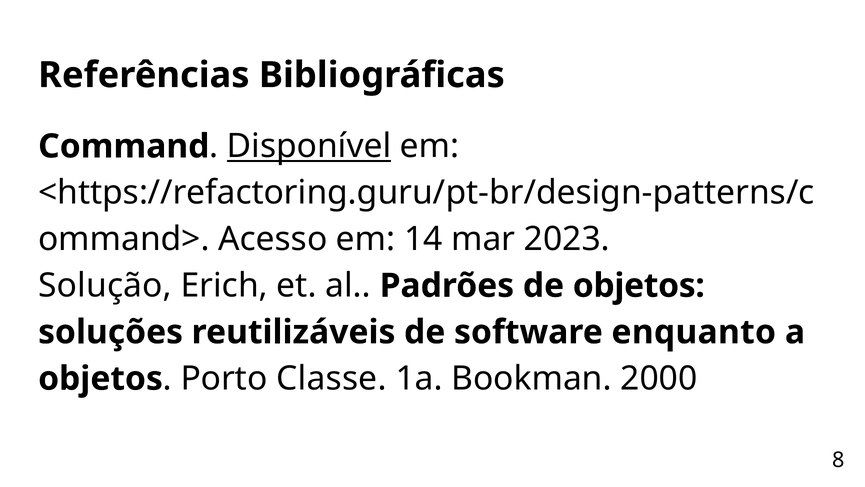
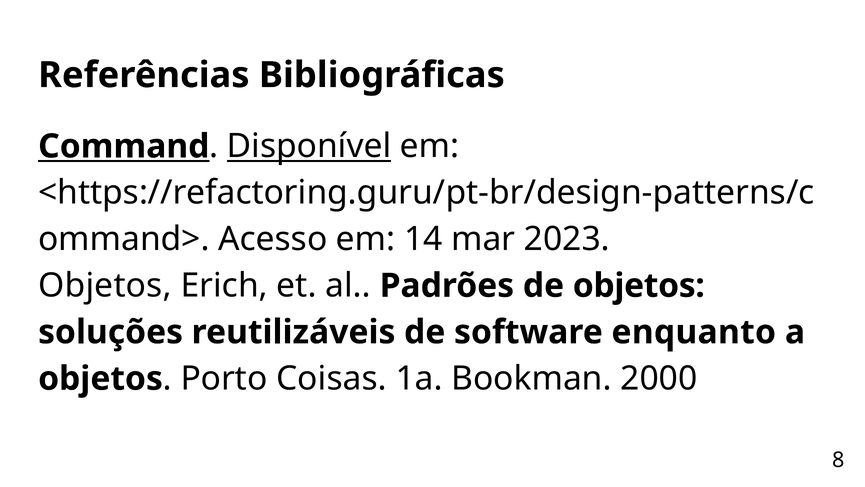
Command underline: none -> present (124, 146)
Solução: Solução -> Objetos (105, 285)
Classe: Classe -> Coisas (331, 378)
